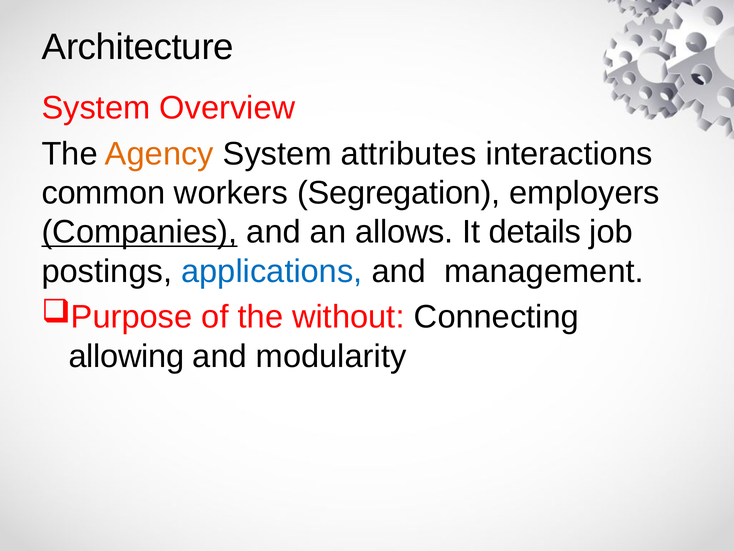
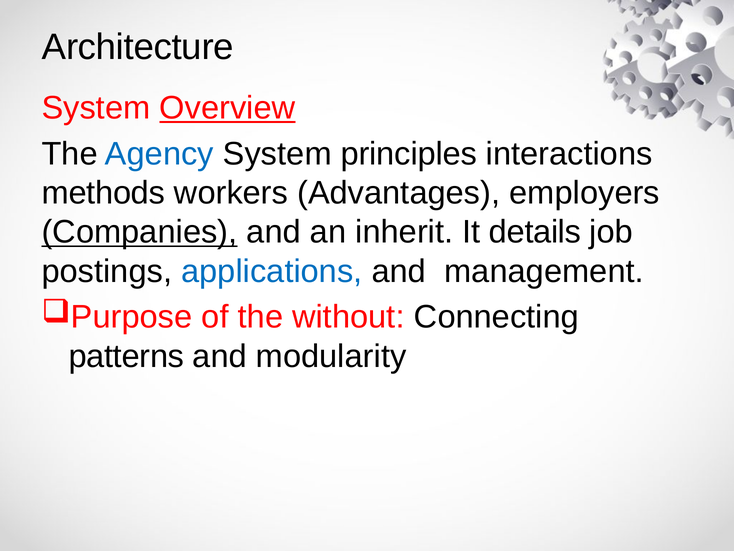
Overview underline: none -> present (227, 108)
Agency colour: orange -> blue (159, 154)
attributes: attributes -> principles (409, 154)
common: common -> methods (103, 193)
Segregation: Segregation -> Advantages (399, 193)
allows: allows -> inherit (404, 232)
allowing: allowing -> patterns (126, 356)
